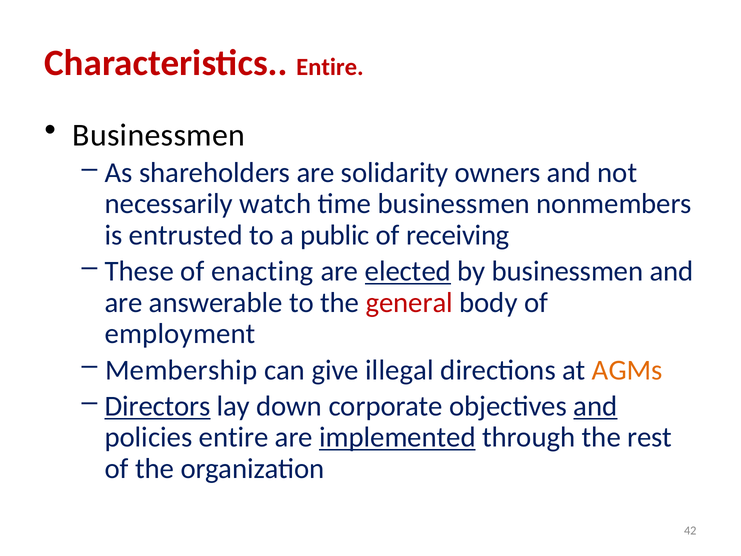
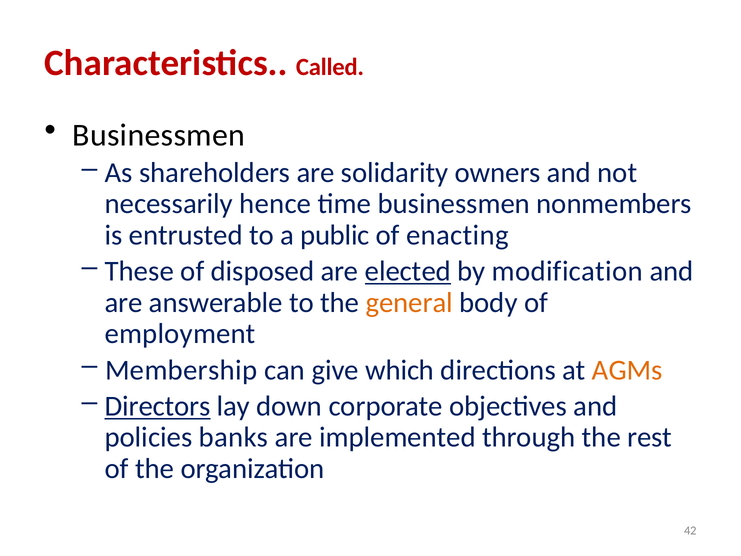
Characteristics Entire: Entire -> Called (330, 67)
watch: watch -> hence (275, 204)
receiving: receiving -> enacting (457, 235)
enacting: enacting -> disposed (263, 271)
by businessmen: businessmen -> modification (567, 271)
general colour: red -> orange (409, 302)
illegal: illegal -> which (400, 370)
and underline: present -> none (595, 406)
policies entire: entire -> banks (234, 437)
implemented underline: present -> none (397, 437)
